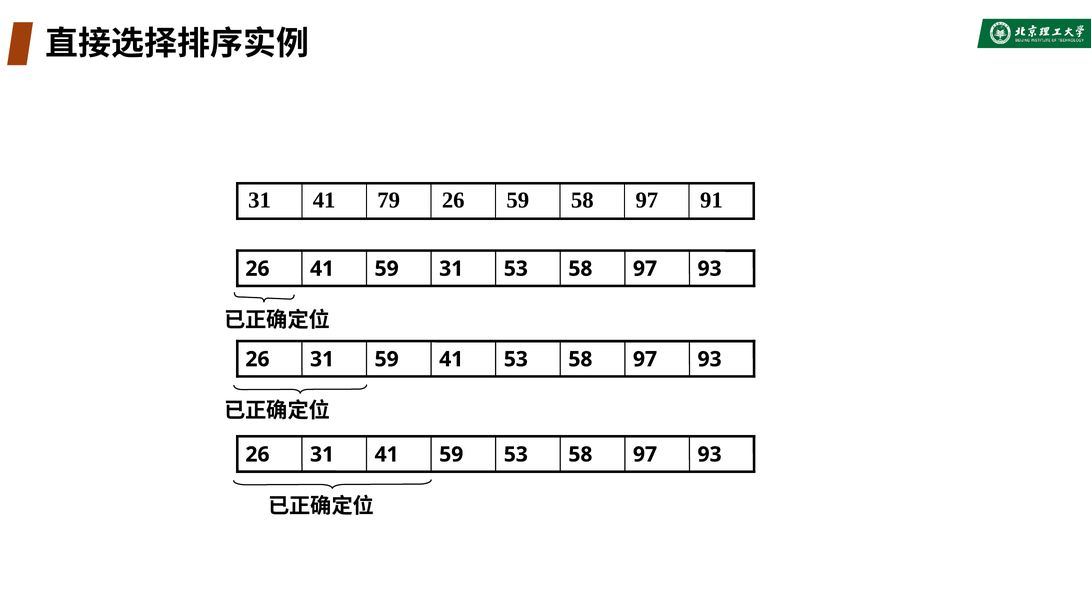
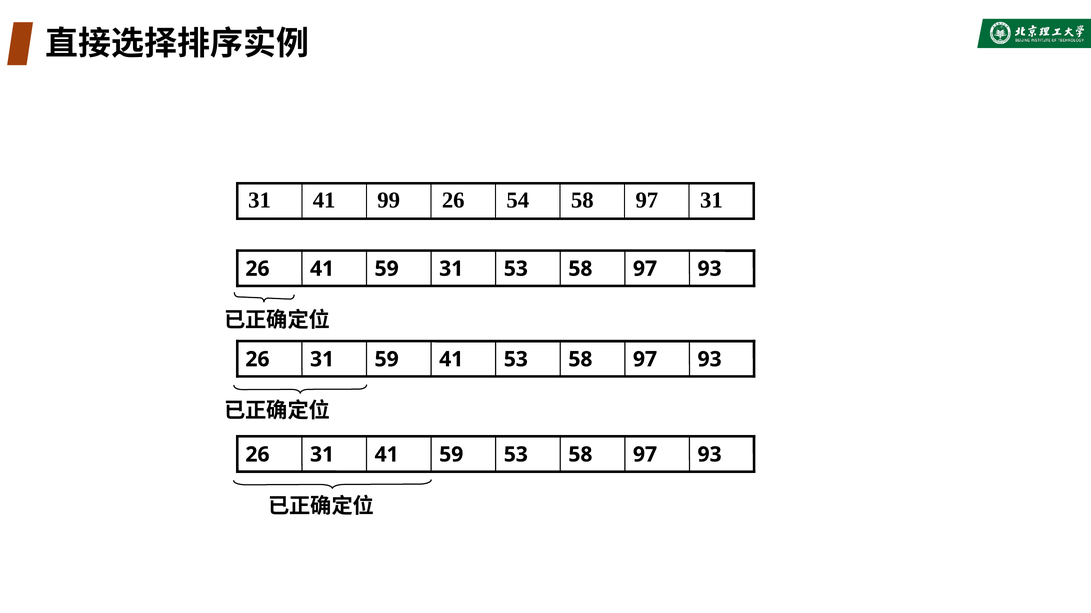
79: 79 -> 99 (389, 200)
26 59: 59 -> 54 (518, 200)
97 91: 91 -> 31 (711, 200)
